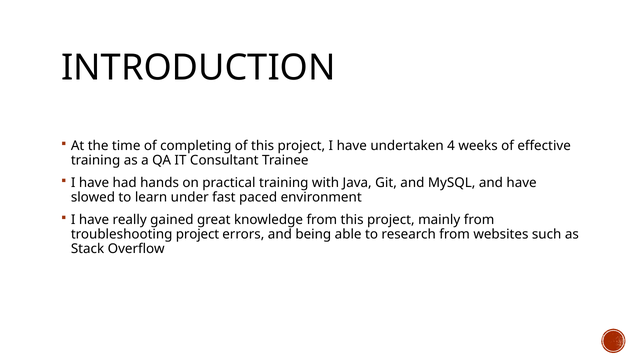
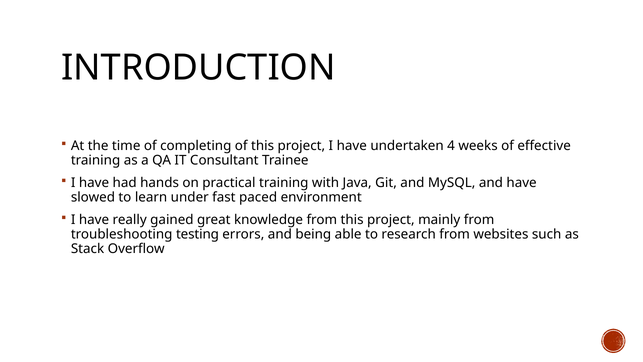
troubleshooting project: project -> testing (197, 234)
